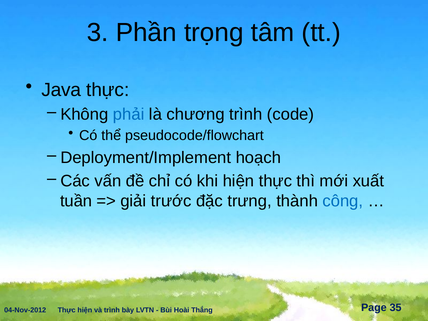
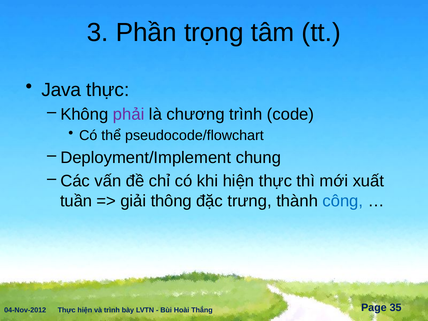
phải colour: blue -> purple (129, 114)
hoạch: hoạch -> chung (258, 158)
trước: trước -> thông (171, 201)
